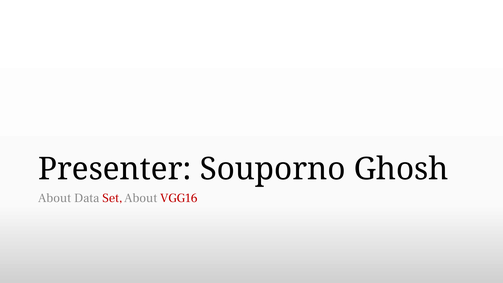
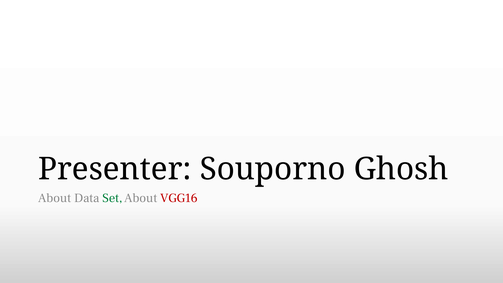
Set colour: red -> green (112, 198)
